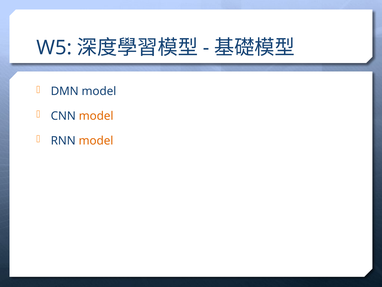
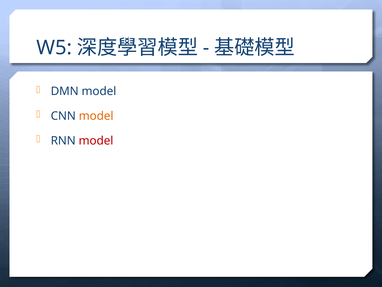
model colour: orange -> red (96, 140)
